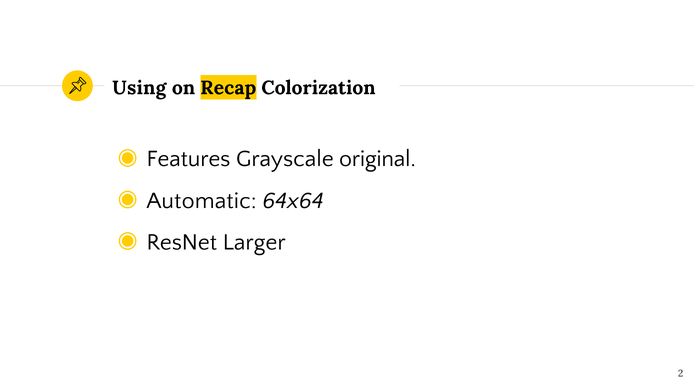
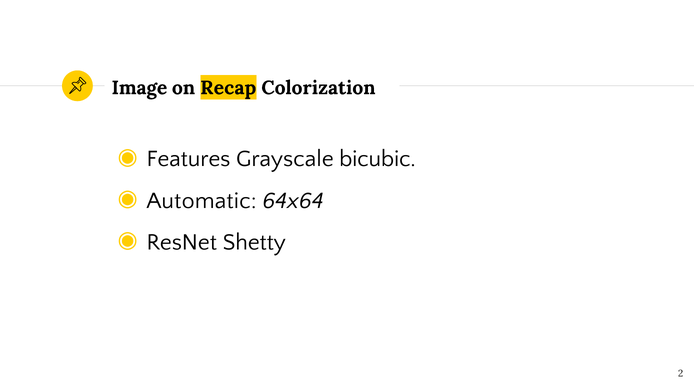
Using: Using -> Image (139, 88)
original: original -> bicubic (377, 159)
Larger: Larger -> Shetty (254, 242)
